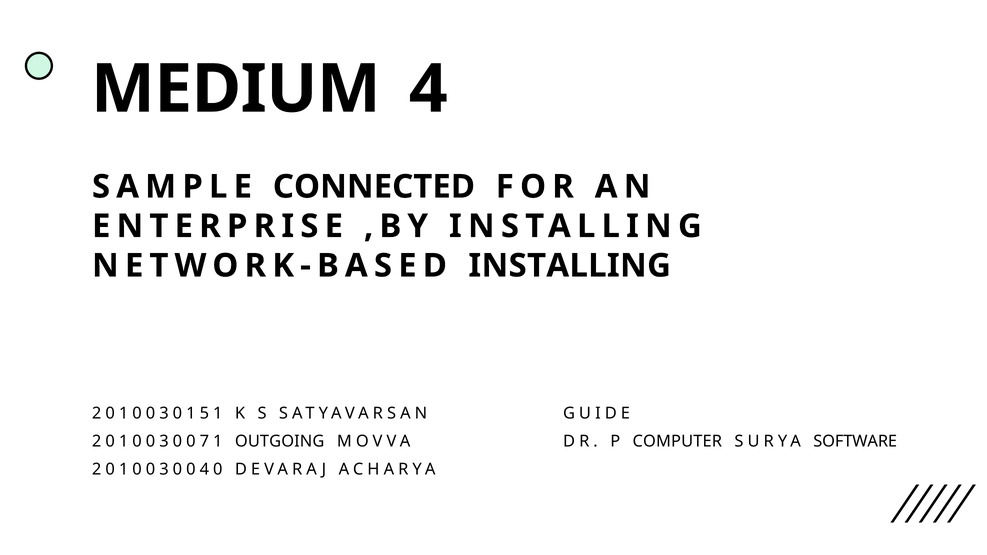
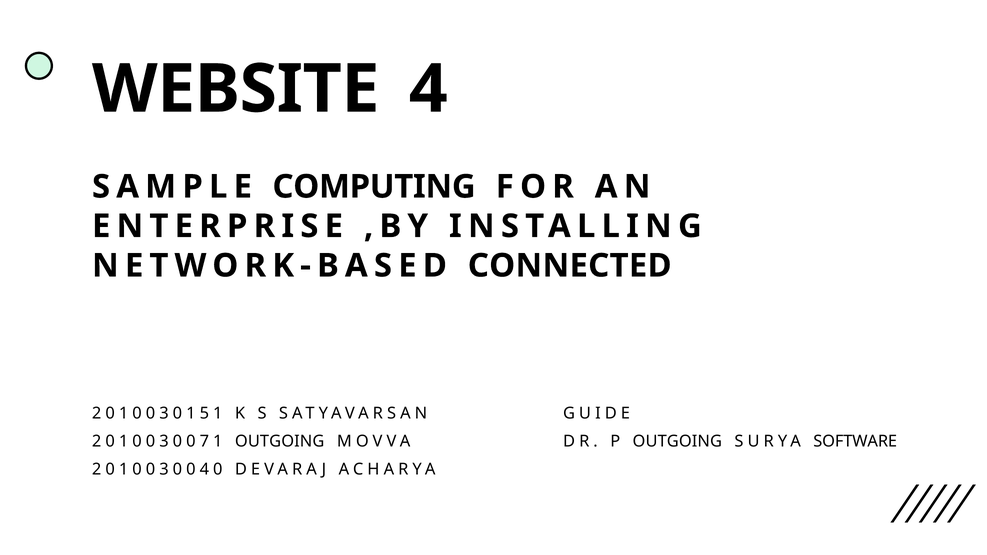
MEDIUM: MEDIUM -> WEBSITE (236, 89)
CONNECTED: CONNECTED -> COMPUTING (374, 187)
NETWORK-BASED INSTALLING: INSTALLING -> CONNECTED (570, 266)
P COMPUTER: COMPUTER -> OUTGOING (677, 441)
